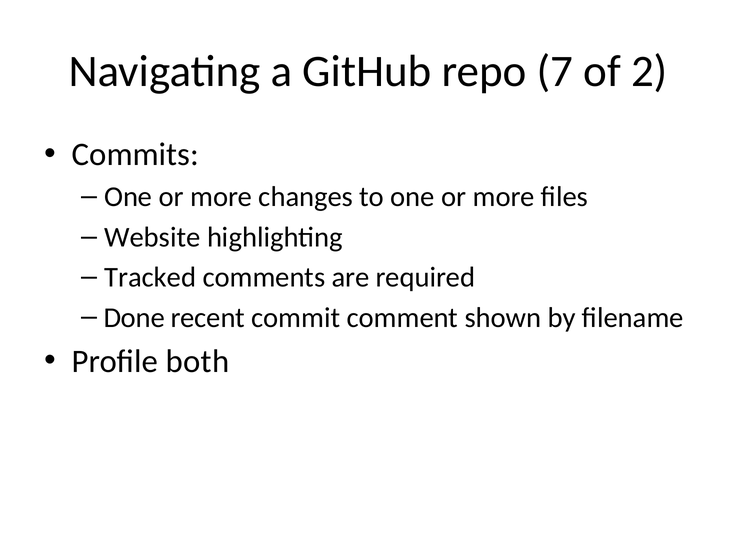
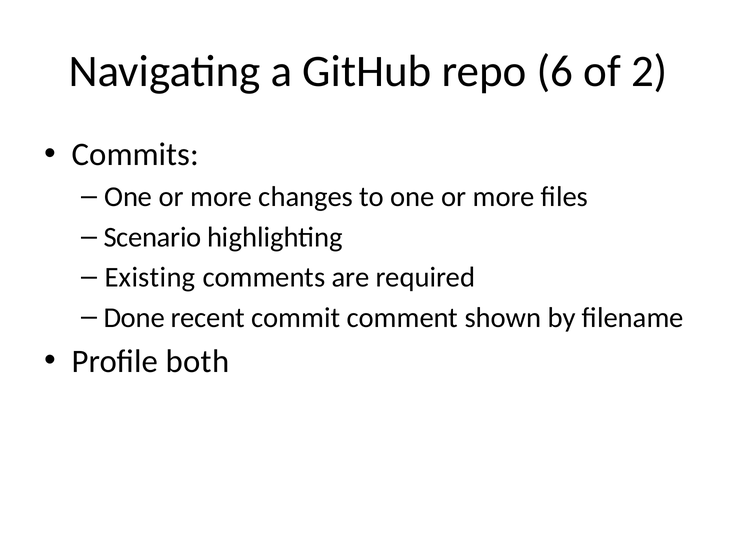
7: 7 -> 6 (555, 71)
Website: Website -> Scenario (152, 237)
Tracked: Tracked -> Existing (150, 277)
